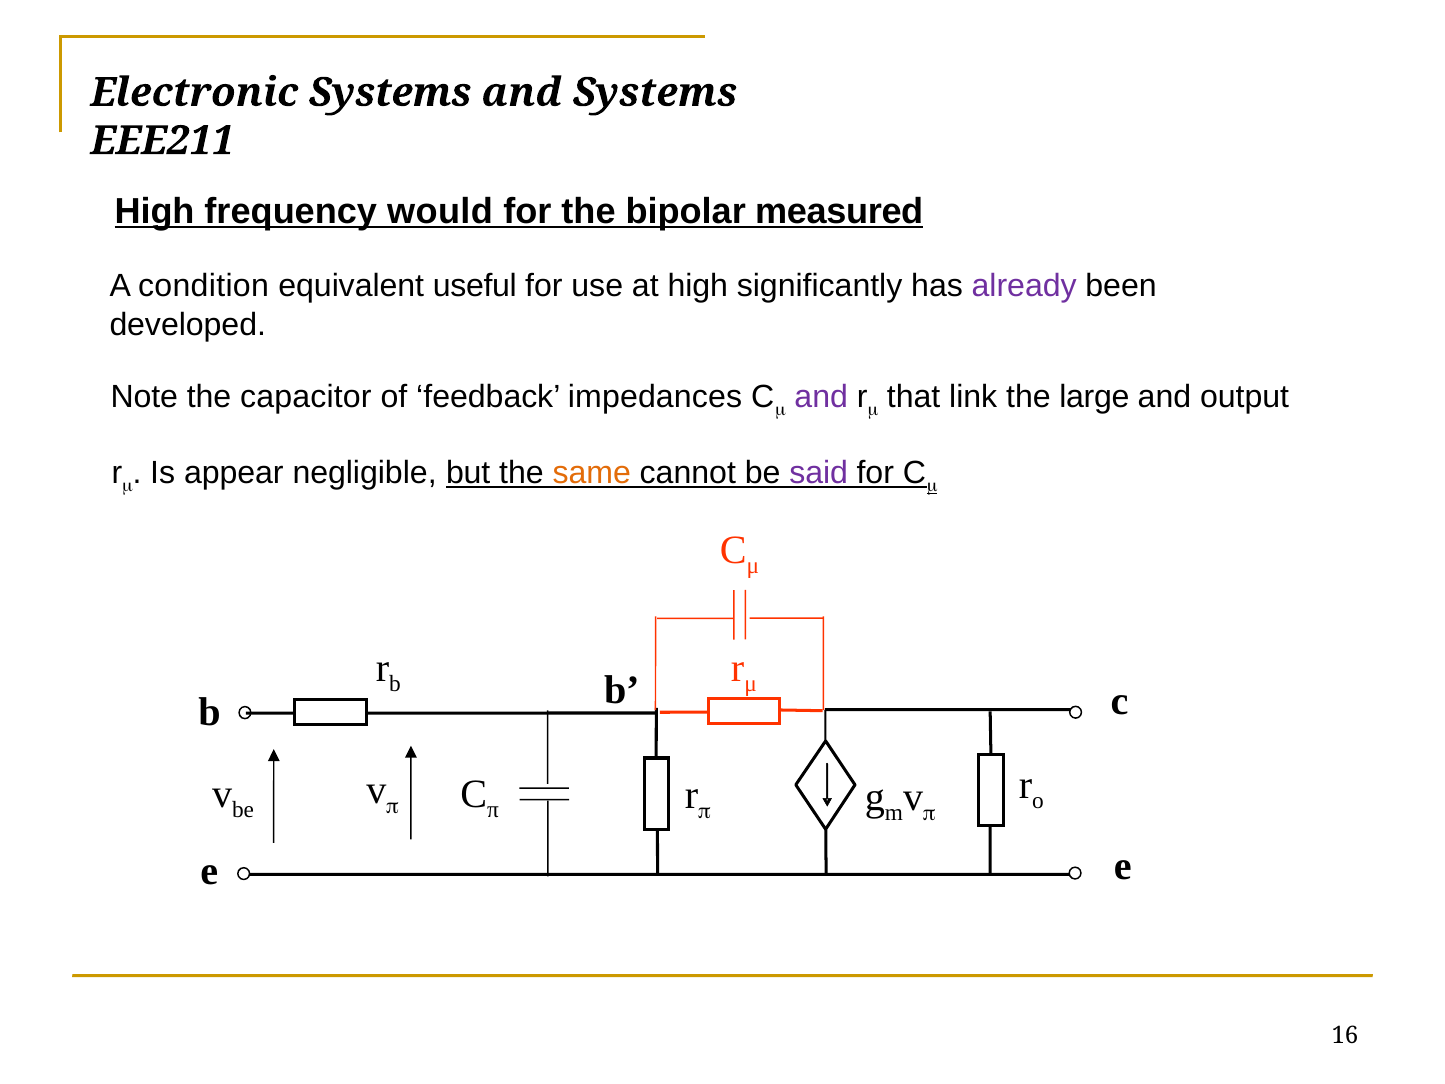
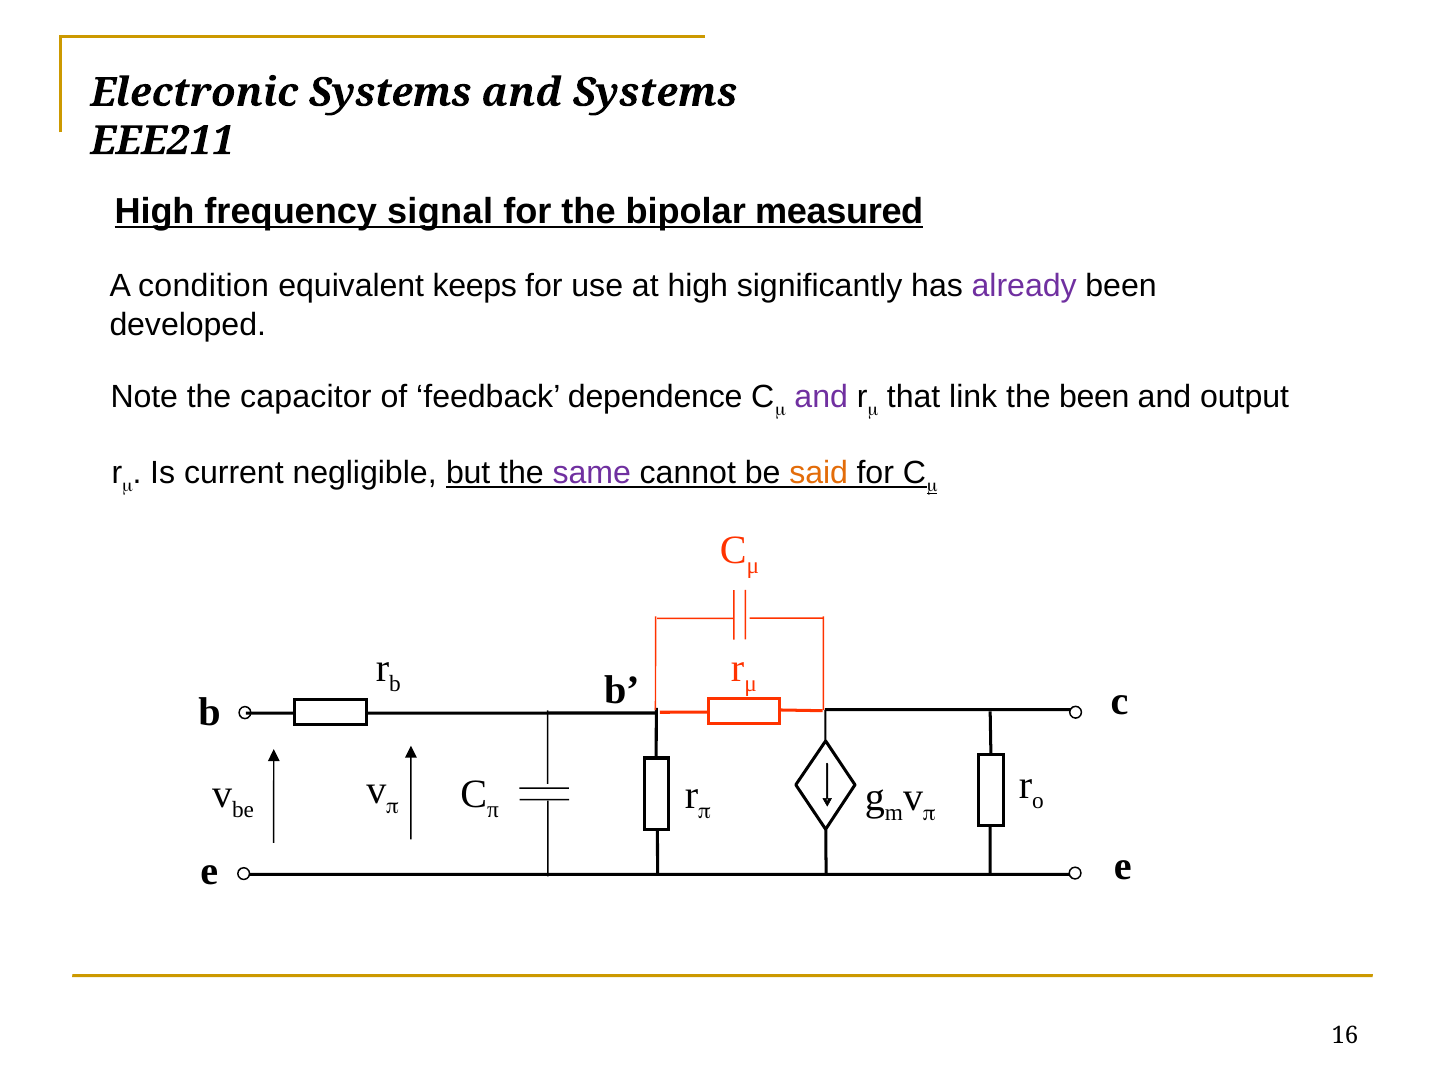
would: would -> signal (440, 211)
useful: useful -> keeps (475, 286)
impedances: impedances -> dependence (655, 397)
the large: large -> been (1094, 397)
appear: appear -> current (234, 473)
same colour: orange -> purple (592, 473)
said colour: purple -> orange (819, 473)
